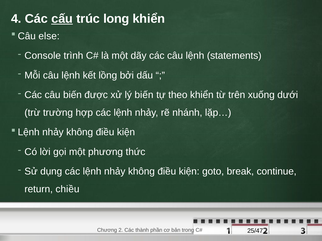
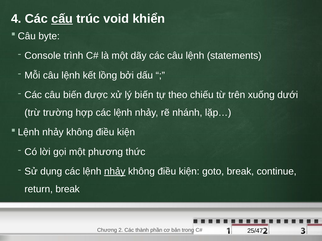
long: long -> void (116, 19)
else: else -> byte (49, 36)
theo khiển: khiển -> chiếu (202, 95)
nhảy underline: none -> present (115, 172)
return chiều: chiều -> break (68, 189)
